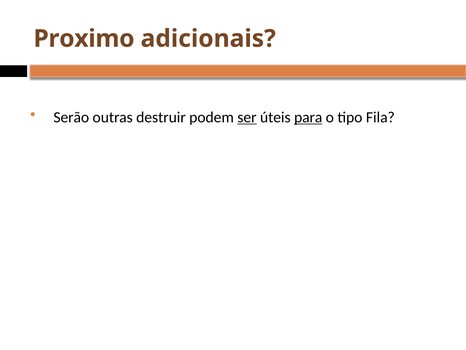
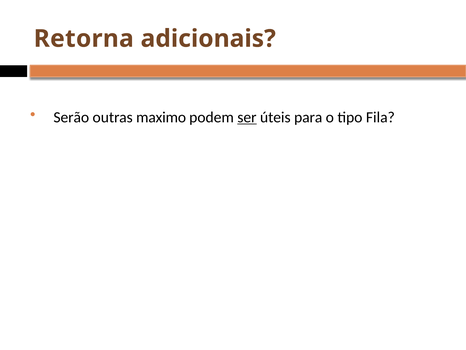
Proximo: Proximo -> Retorna (84, 39)
destruir: destruir -> maximo (161, 117)
para underline: present -> none (308, 117)
